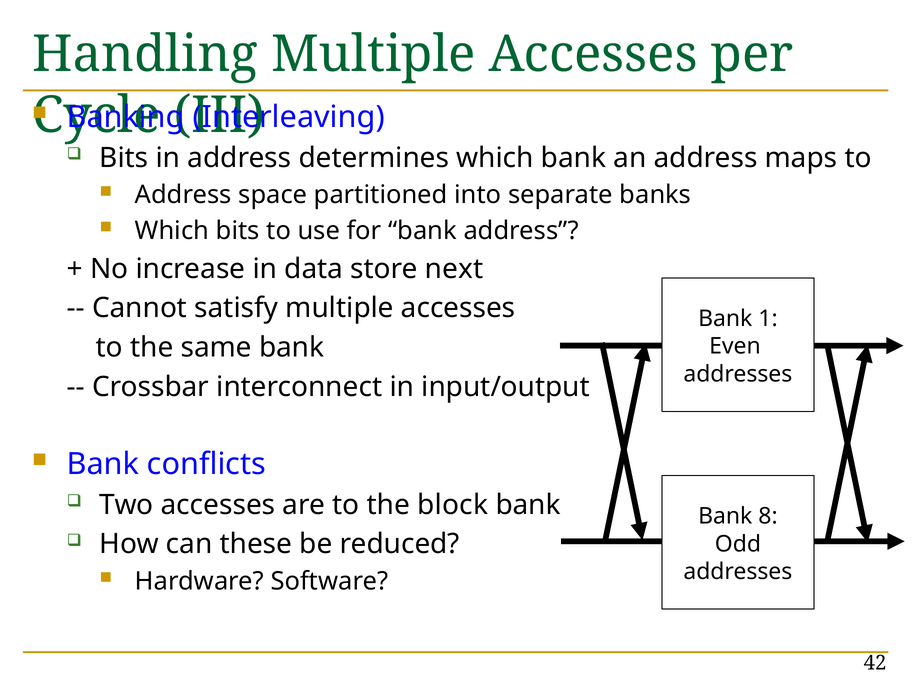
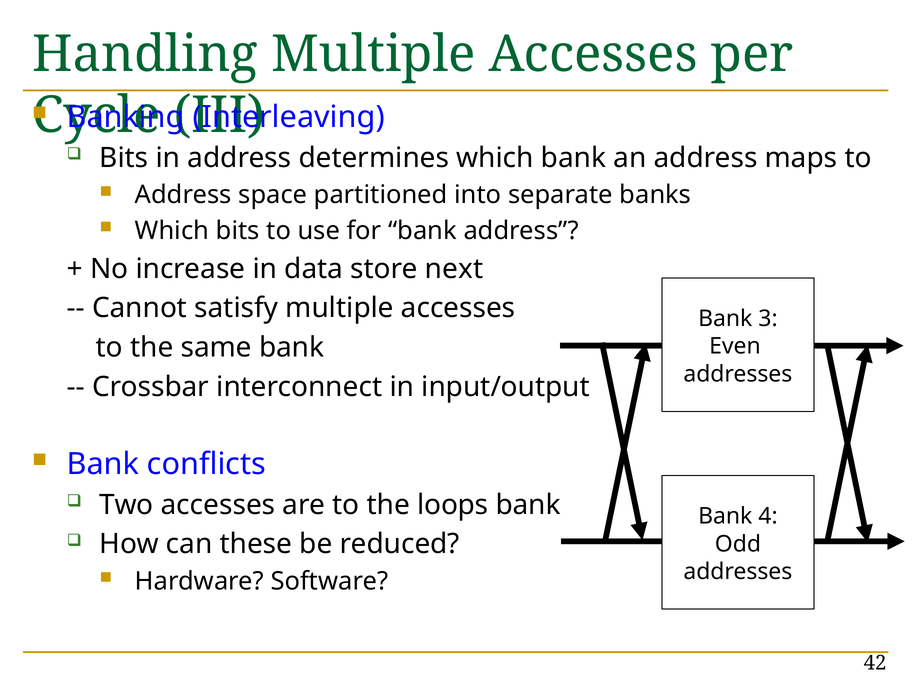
1: 1 -> 3 (768, 318)
block: block -> loops (453, 504)
8: 8 -> 4 (768, 516)
